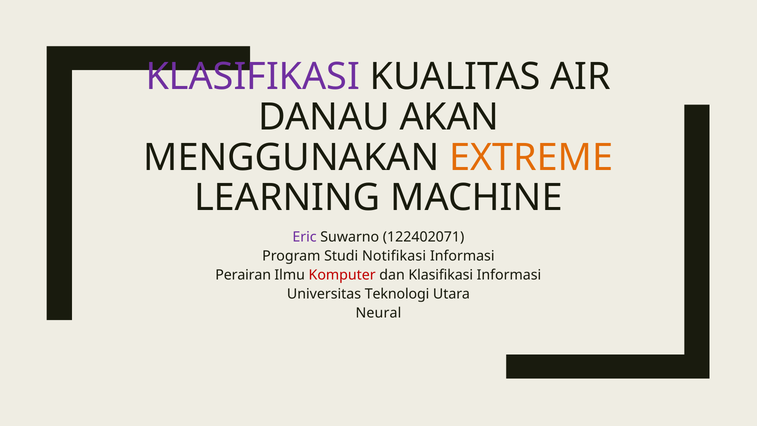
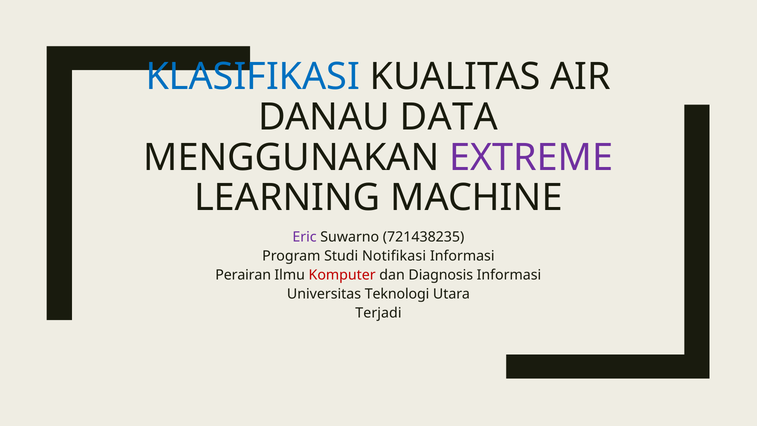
KLASIFIKASI colour: purple -> blue (253, 77)
AKAN: AKAN -> DATA (449, 117)
EXTREME colour: orange -> purple (531, 158)
122402071: 122402071 -> 721438235 (424, 237)
dan Klasifikasi: Klasifikasi -> Diagnosis (441, 275)
Neural: Neural -> Terjadi (378, 313)
